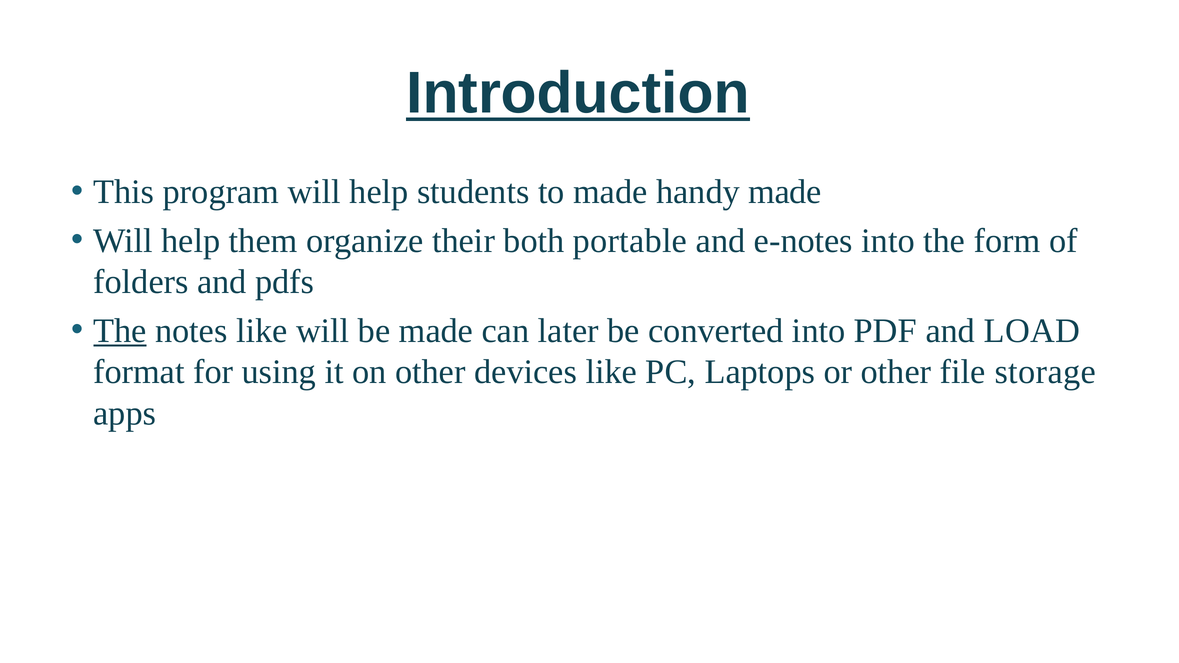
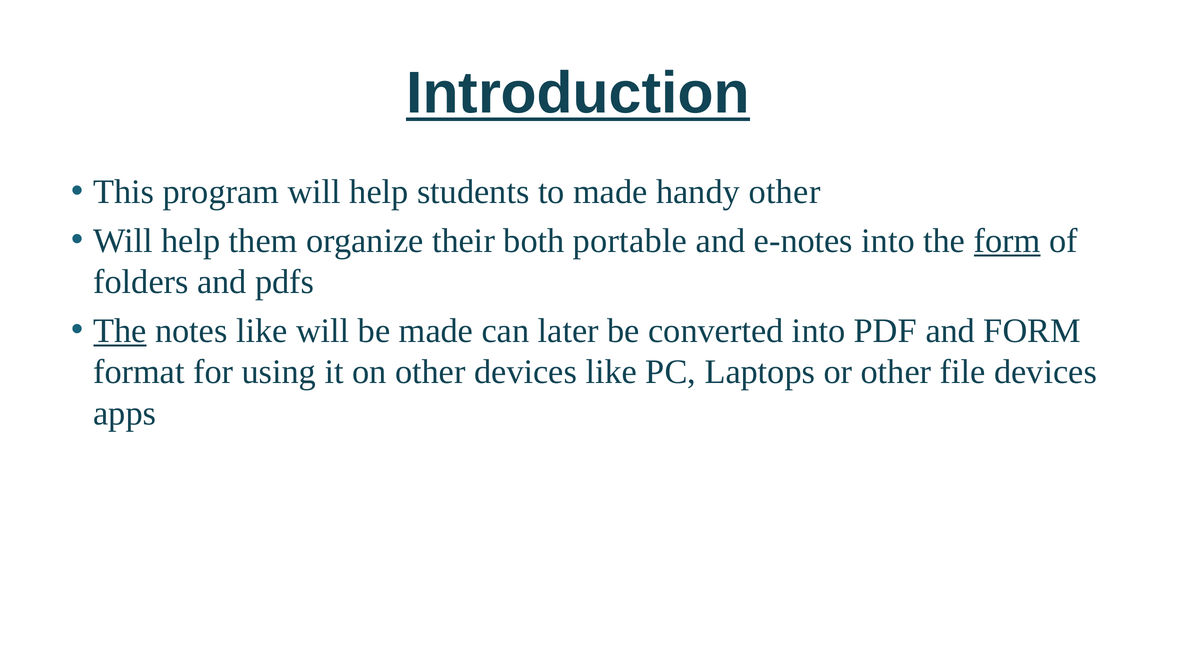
handy made: made -> other (785, 192)
form underline: none -> present (1007, 241)
and LOAD: LOAD -> FORM (1032, 331)
file storage: storage -> devices (1045, 372)
